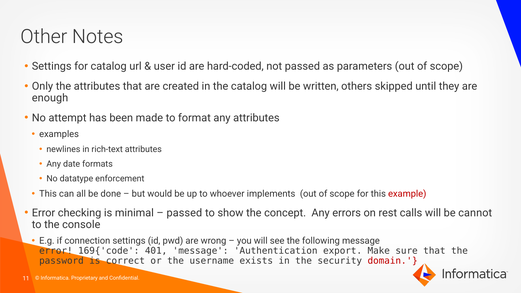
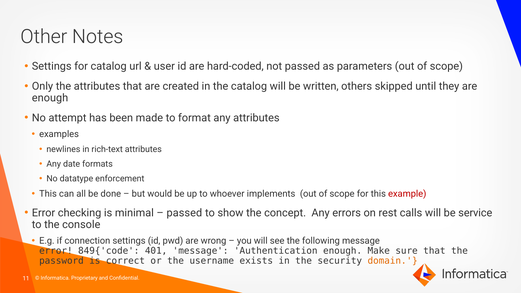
cannot: cannot -> service (475, 213)
169{'code: 169{'code -> 849{'code (109, 251)
Authentication export: export -> enough (343, 251)
domain colour: red -> orange (393, 261)
